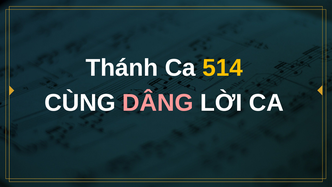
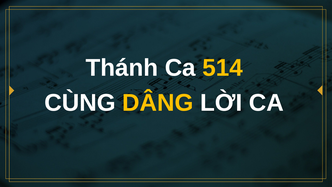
DÂNG colour: pink -> yellow (158, 103)
